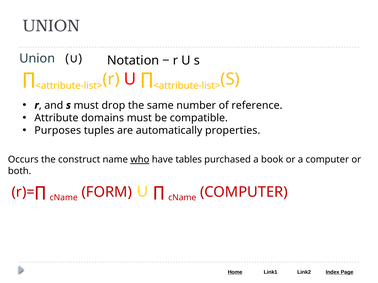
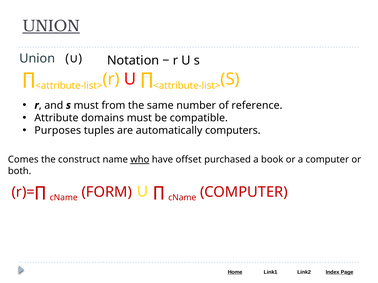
UNION underline: none -> present (51, 26)
drop: drop -> from (113, 106)
properties: properties -> computers (233, 131)
Occurs: Occurs -> Comes (23, 160)
tables: tables -> offset (189, 160)
